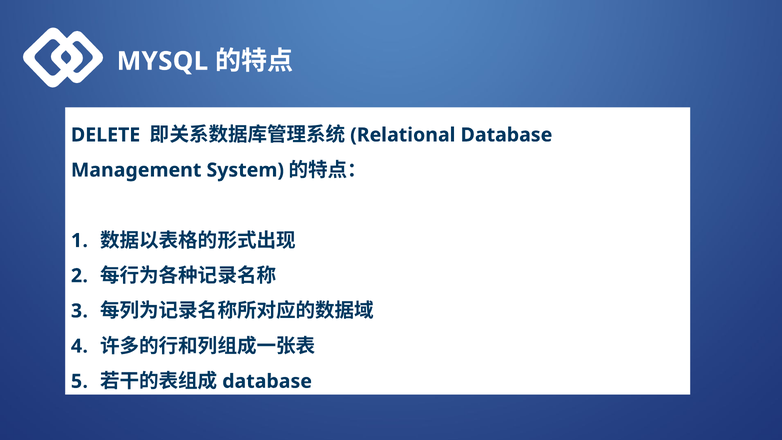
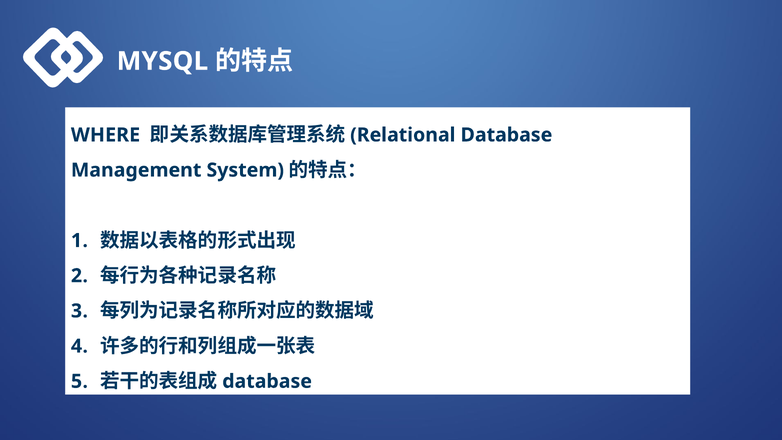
DELETE: DELETE -> WHERE (106, 135)
